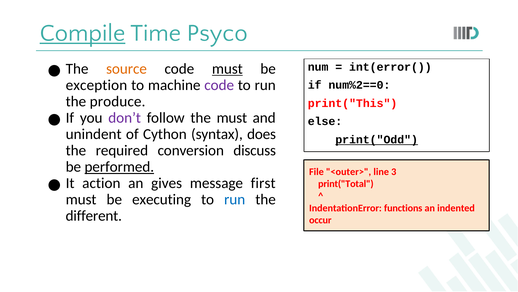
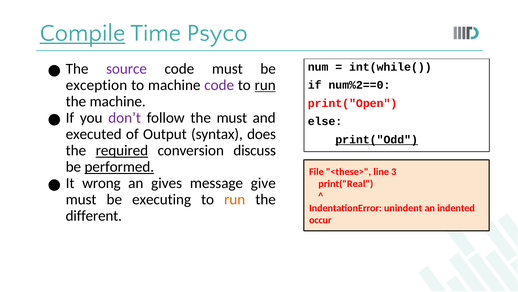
int(error(: int(error( -> int(while( (390, 67)
source colour: orange -> purple (126, 69)
must underline: present -> none (227, 69)
run underline: none -> present (265, 85)
the produce: produce -> machine (118, 101)
print("This: print("This -> print("Open (353, 103)
unindent: unindent -> executed (94, 134)
Cython: Cython -> Output (165, 134)
required underline: none -> present (122, 150)
<outer>: <outer> -> <these> (349, 171)
action: action -> wrong (101, 183)
first: first -> give (263, 183)
print("Total: print("Total -> print("Real (346, 184)
run colour: blue -> orange (235, 199)
functions: functions -> unindent (403, 208)
